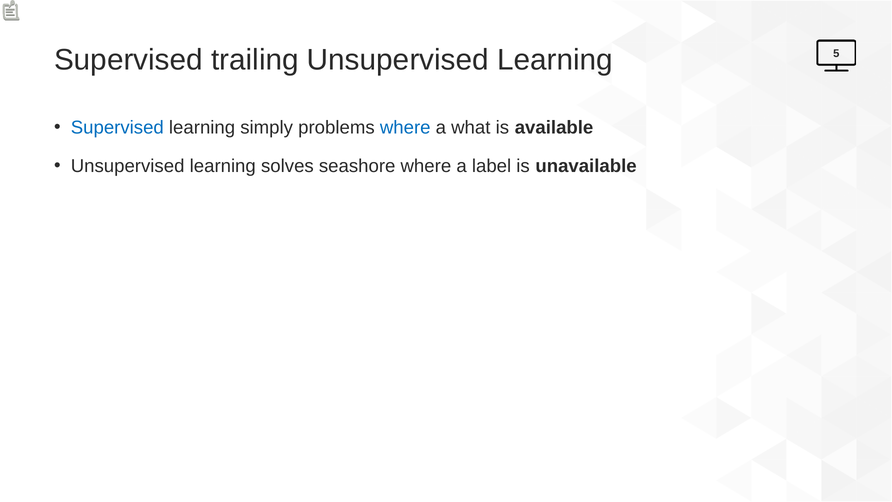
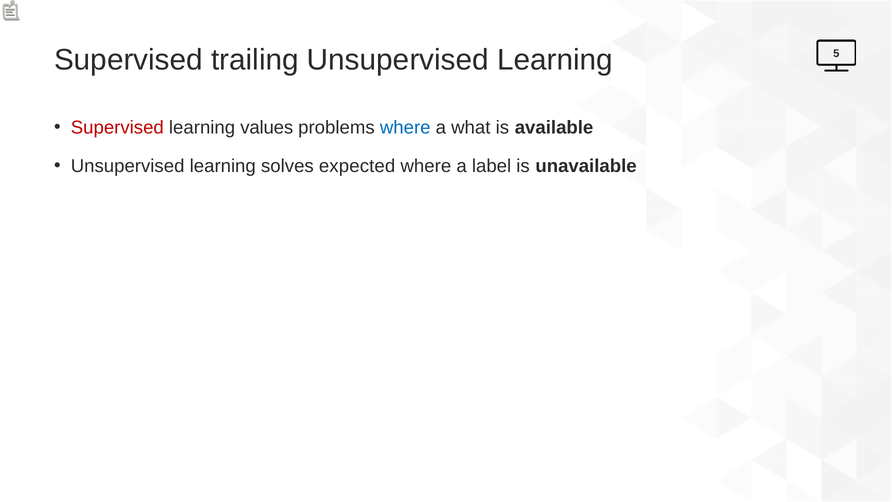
Supervised colour: blue -> red (117, 127)
simply: simply -> values (267, 127)
seashore: seashore -> expected (357, 166)
